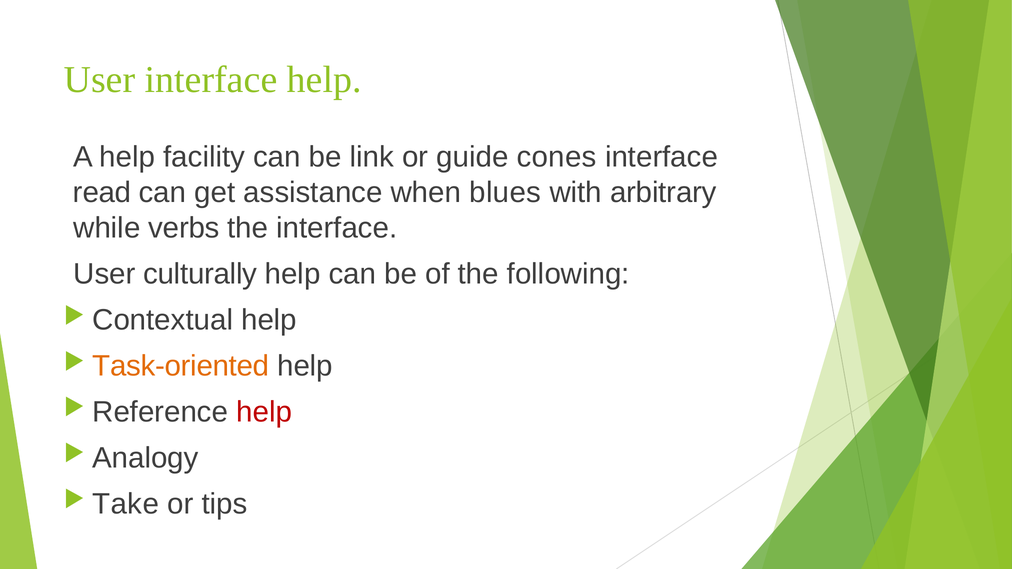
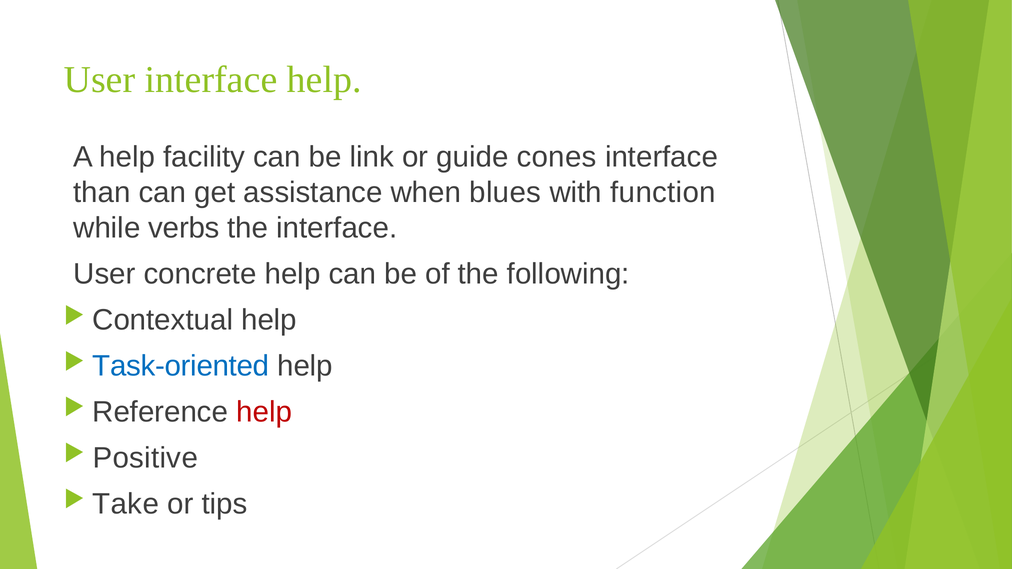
read: read -> than (102, 193)
arbitrary: arbitrary -> function (663, 193)
culturally: culturally -> concrete (200, 274)
Task-oriented colour: orange -> blue (181, 366)
Analogy: Analogy -> Positive (145, 458)
